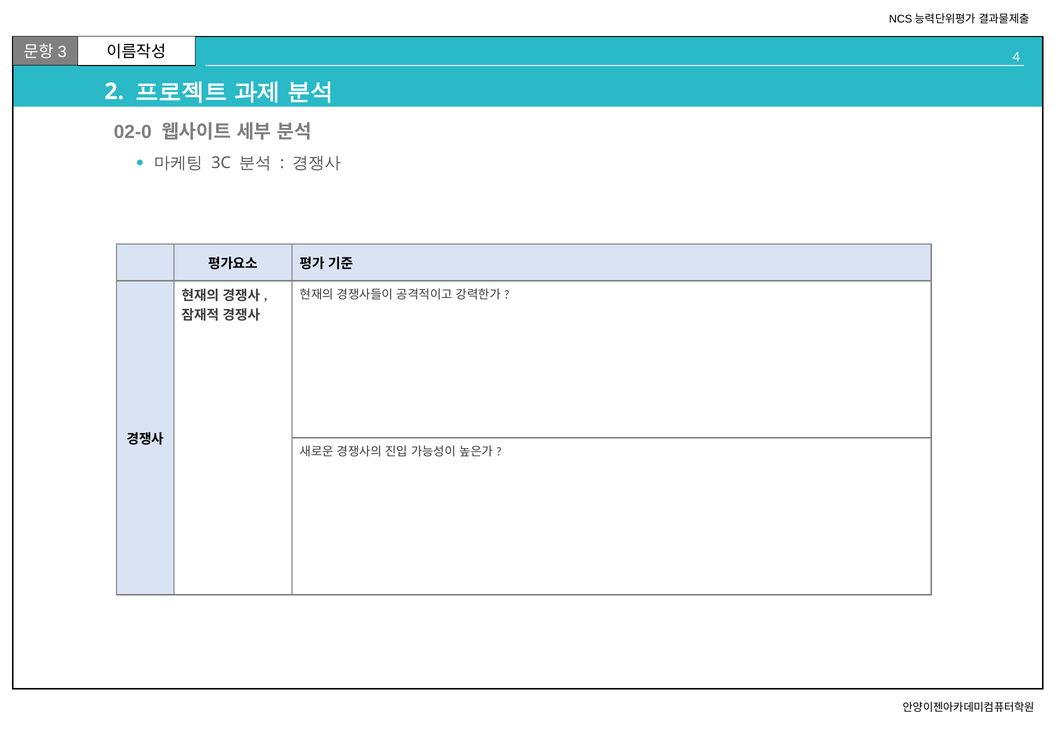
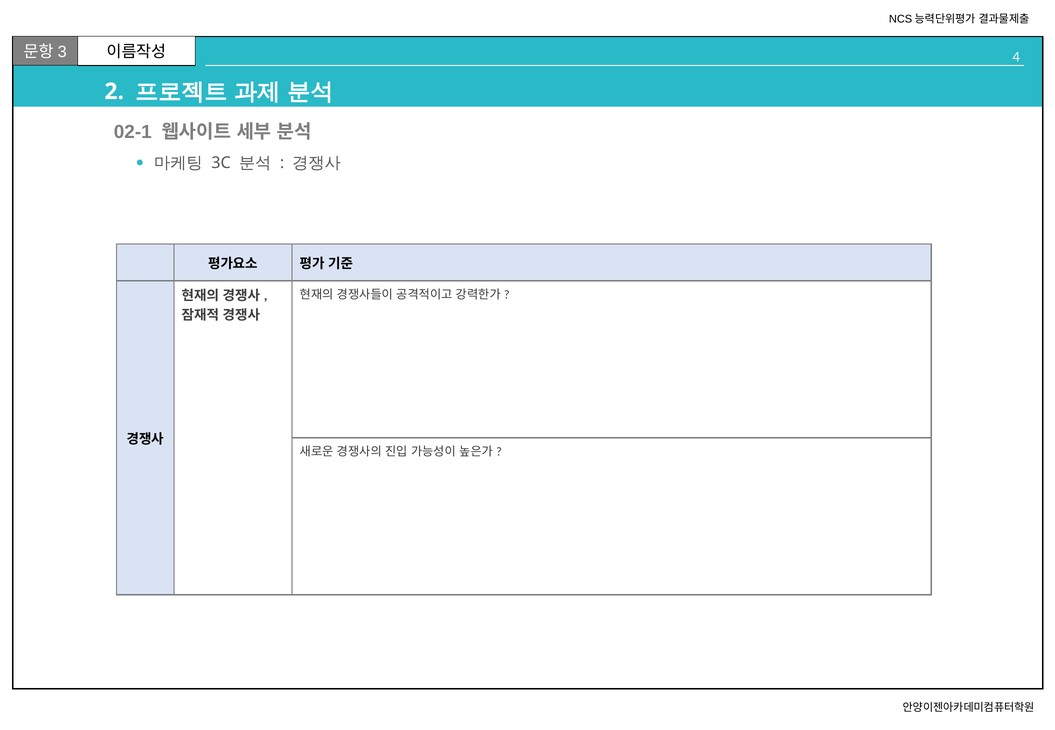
02-0: 02-0 -> 02-1 (133, 132)
